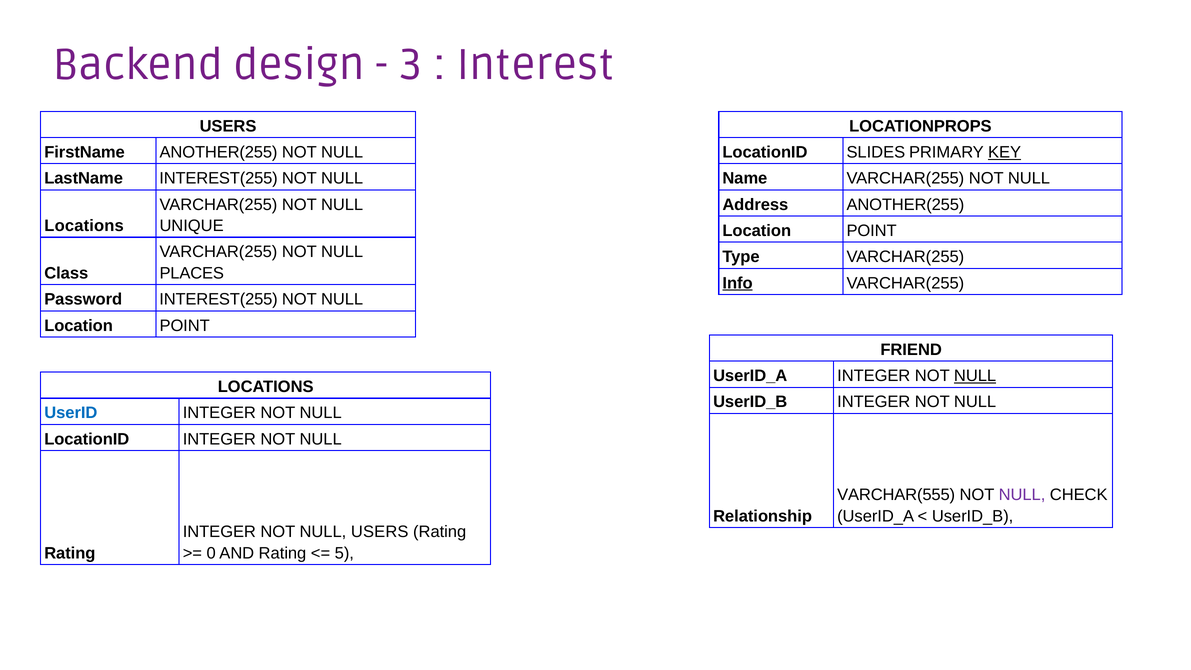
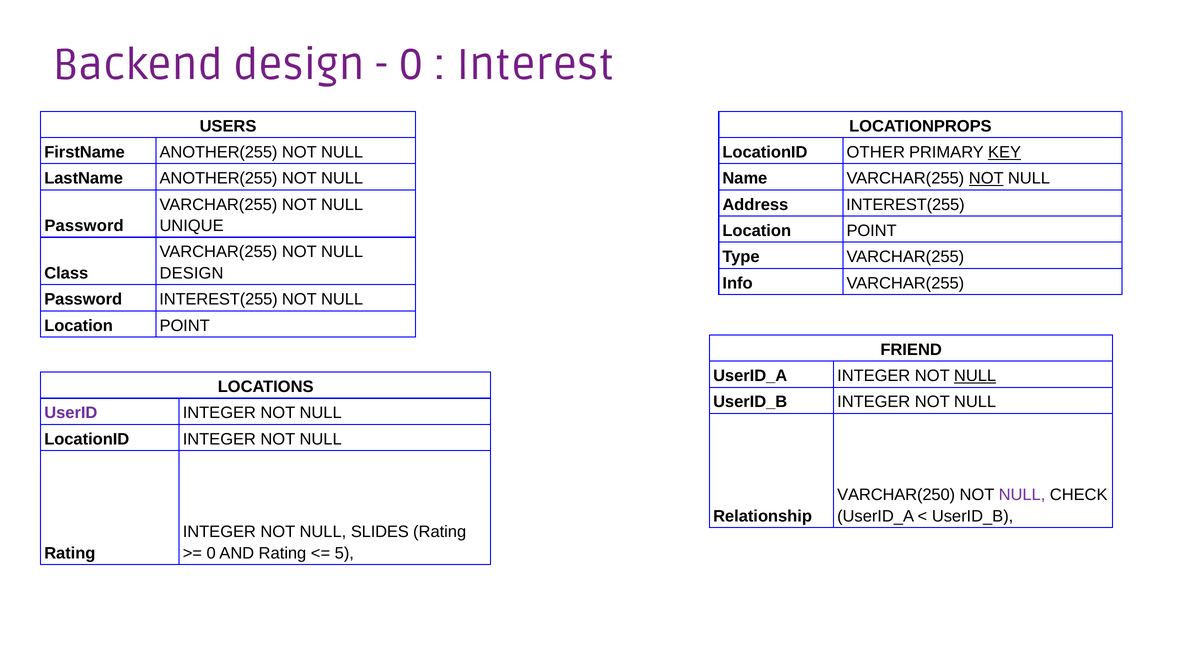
3: 3 -> 0 (411, 65)
SLIDES: SLIDES -> OTHER (876, 152)
LastName INTEREST(255: INTEREST(255 -> ANOTHER(255 (219, 178)
NOT underline: none -> present (986, 178)
Address ANOTHER(255: ANOTHER(255 -> INTEREST(255 (905, 205)
Locations: Locations -> Password (84, 226)
PLACES: PLACES -> DESIGN (192, 273)
Info underline: present -> none (738, 283)
UserID colour: blue -> purple (71, 413)
VARCHAR(555: VARCHAR(555 -> VARCHAR(250 (896, 495)
NULL USERS: USERS -> SLIDES (380, 532)
